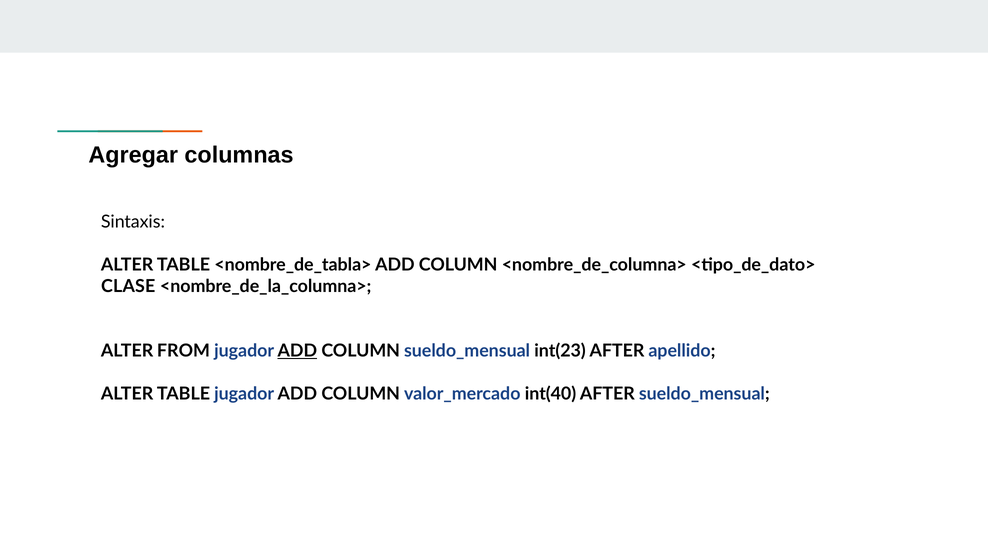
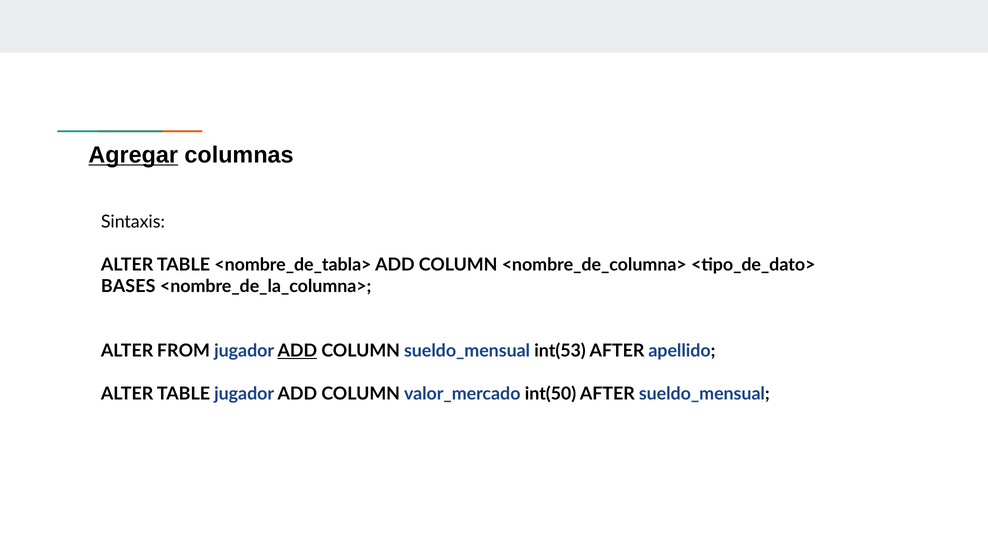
Agregar underline: none -> present (133, 155)
CLASE: CLASE -> BASES (128, 286)
int(23: int(23 -> int(53 (560, 351)
int(40: int(40 -> int(50 (550, 393)
